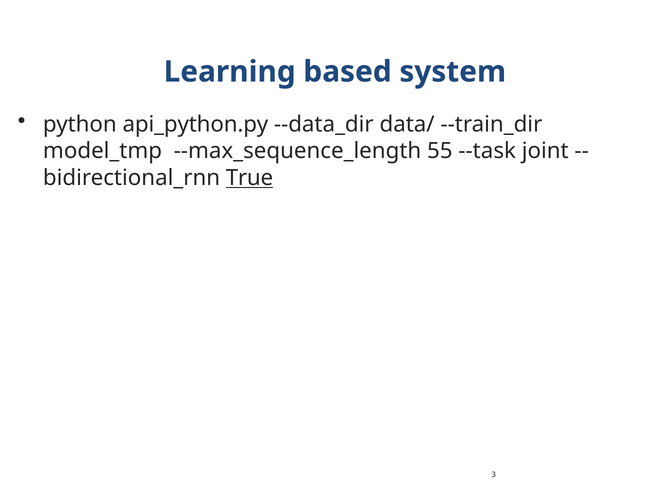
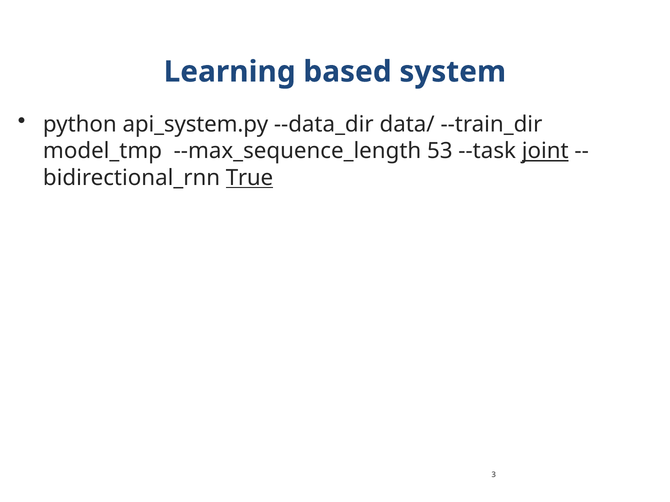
api_python.py: api_python.py -> api_system.py (195, 124)
55: 55 -> 53 (440, 151)
joint underline: none -> present (545, 151)
